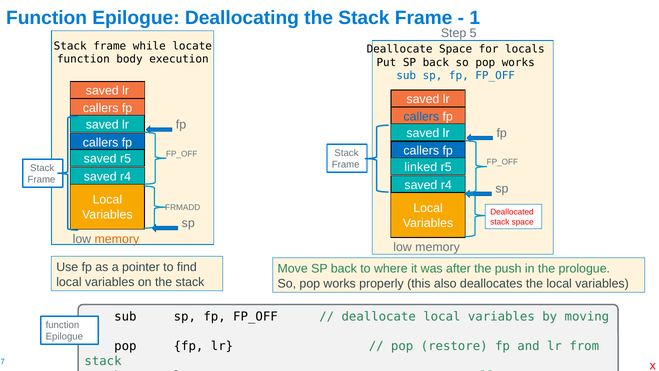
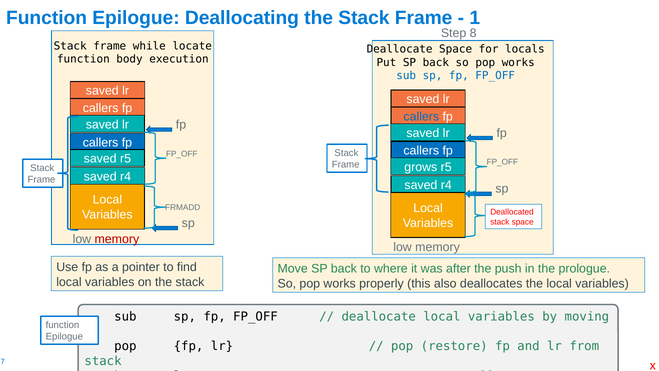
5: 5 -> 8 (473, 33)
linked: linked -> grows (421, 167)
memory colour: orange -> red (117, 239)
